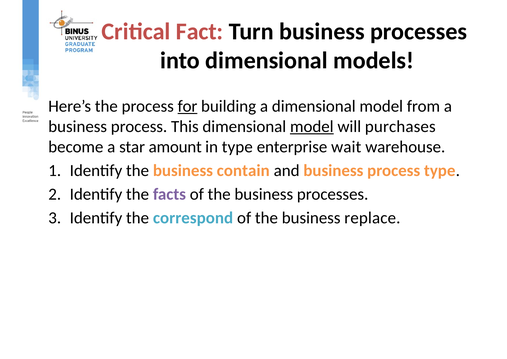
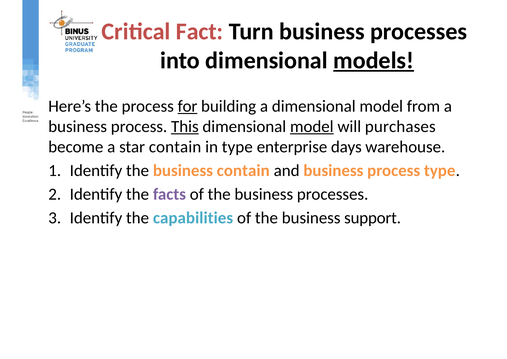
models underline: none -> present (374, 60)
This underline: none -> present (185, 126)
star amount: amount -> contain (175, 147)
wait: wait -> days (346, 147)
correspond: correspond -> capabilities (193, 218)
replace: replace -> support (373, 218)
